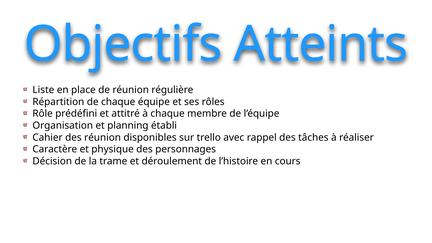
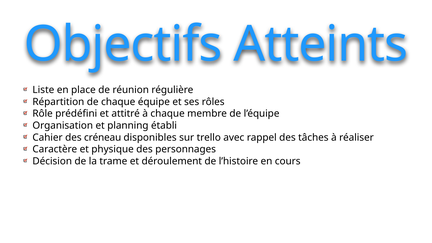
des réunion: réunion -> créneau (103, 137)
